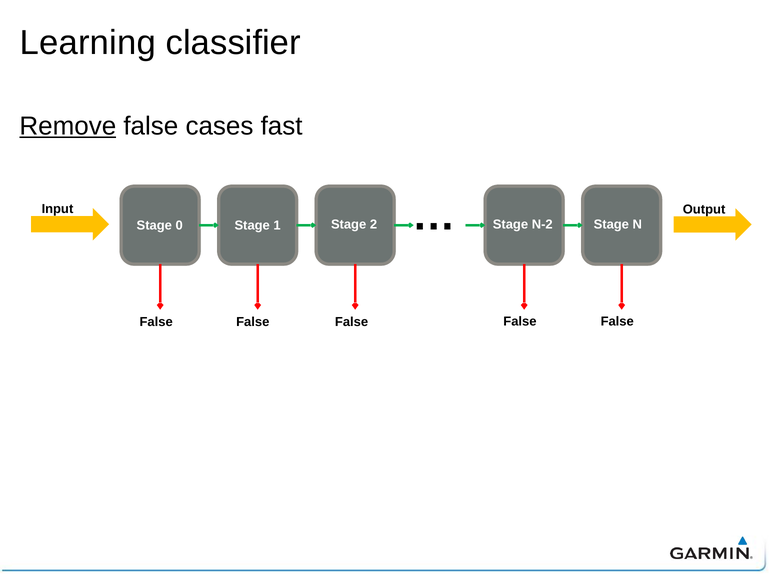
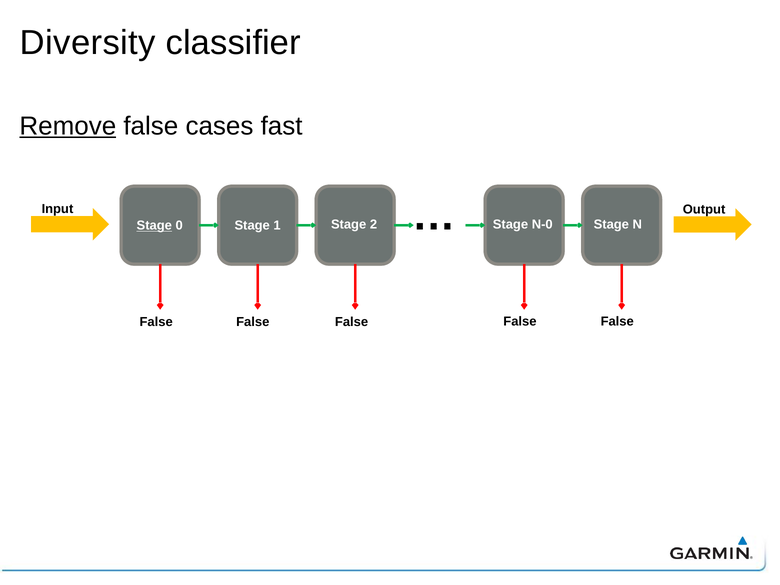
Learning: Learning -> Diversity (88, 43)
Stage underline: none -> present (154, 226)
N-2: N-2 -> N-0 (542, 225)
